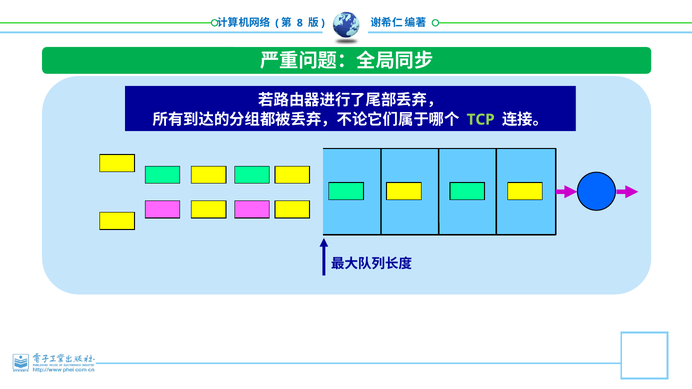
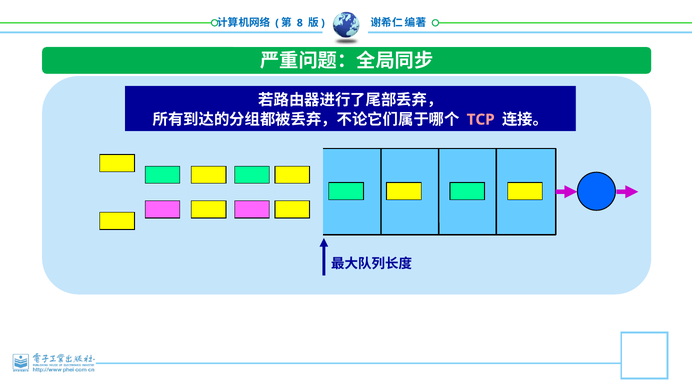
TCP colour: light green -> pink (481, 120)
